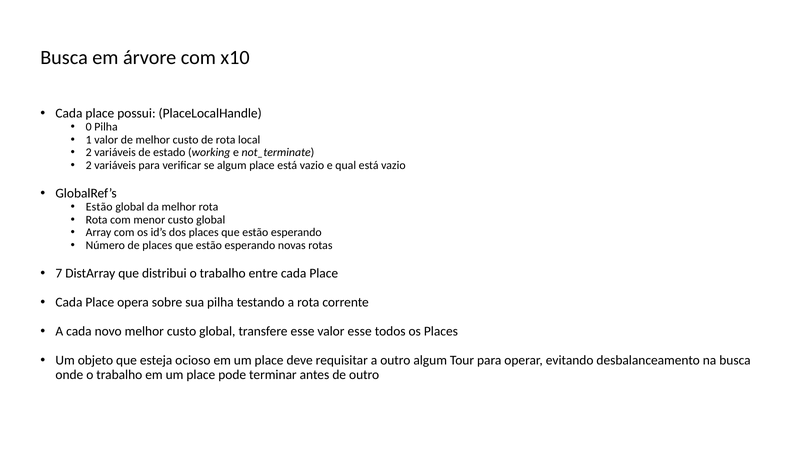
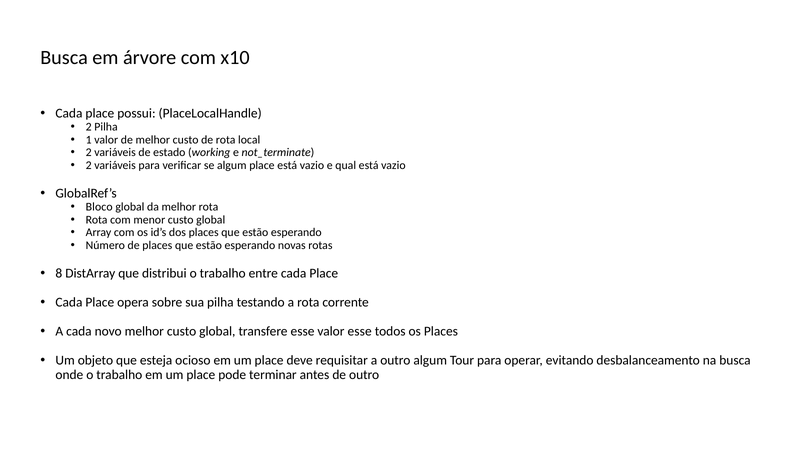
0: 0 -> 2 (89, 127)
Estão: Estão -> Bloco (99, 207)
7: 7 -> 8 (59, 273)
